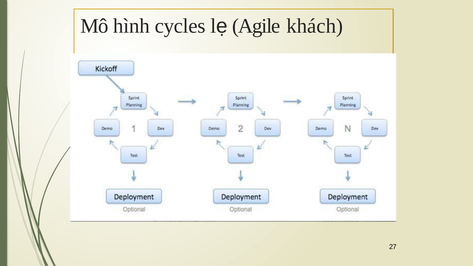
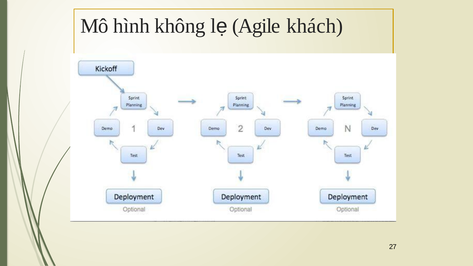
cycles: cycles -> không (180, 26)
